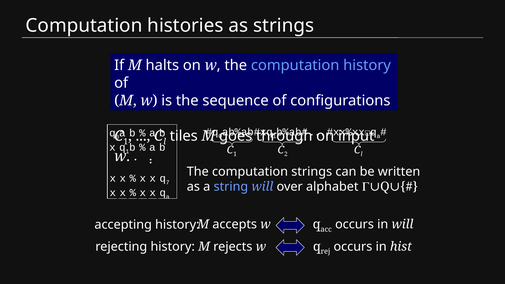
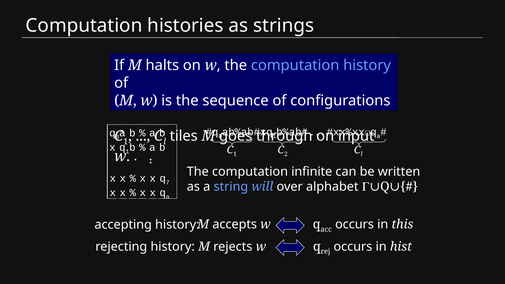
computation strings: strings -> infinite (312, 172)
in will: will -> this (402, 225)
